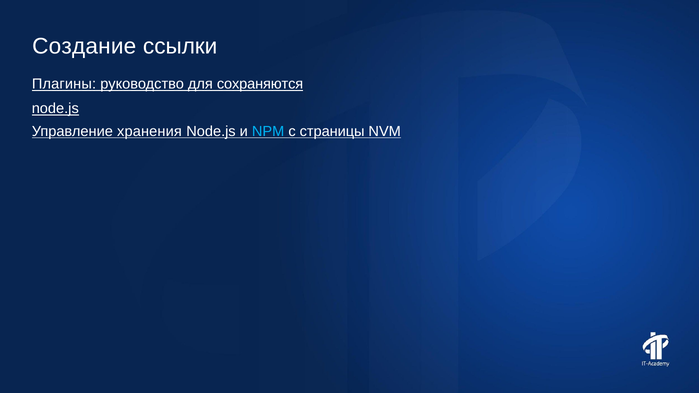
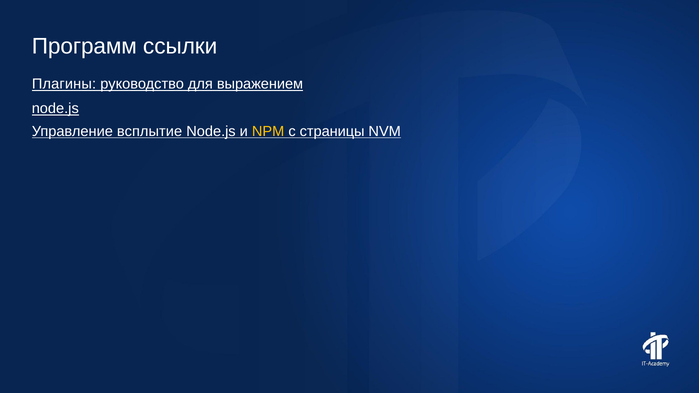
Создание: Создание -> Программ (84, 46)
сохраняются: сохраняются -> выражением (260, 84)
хранения: хранения -> всплытие (150, 131)
NPM colour: light blue -> yellow (268, 131)
